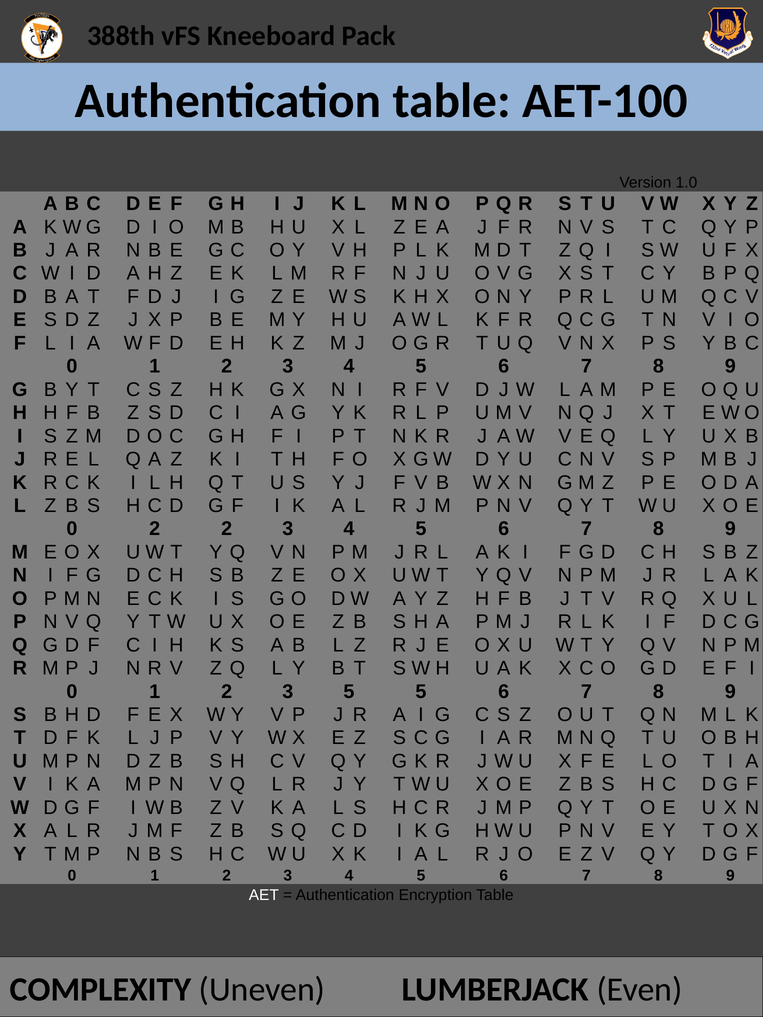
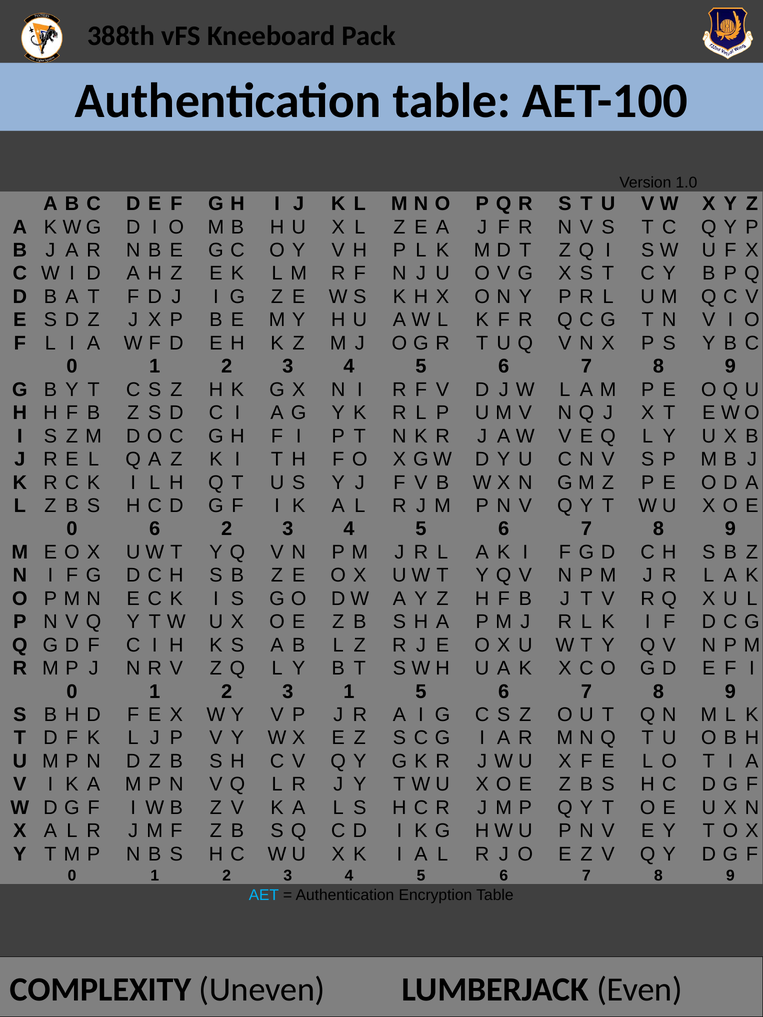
0 2: 2 -> 6 (155, 529)
3 5: 5 -> 1 (349, 692)
AET colour: white -> light blue (264, 895)
